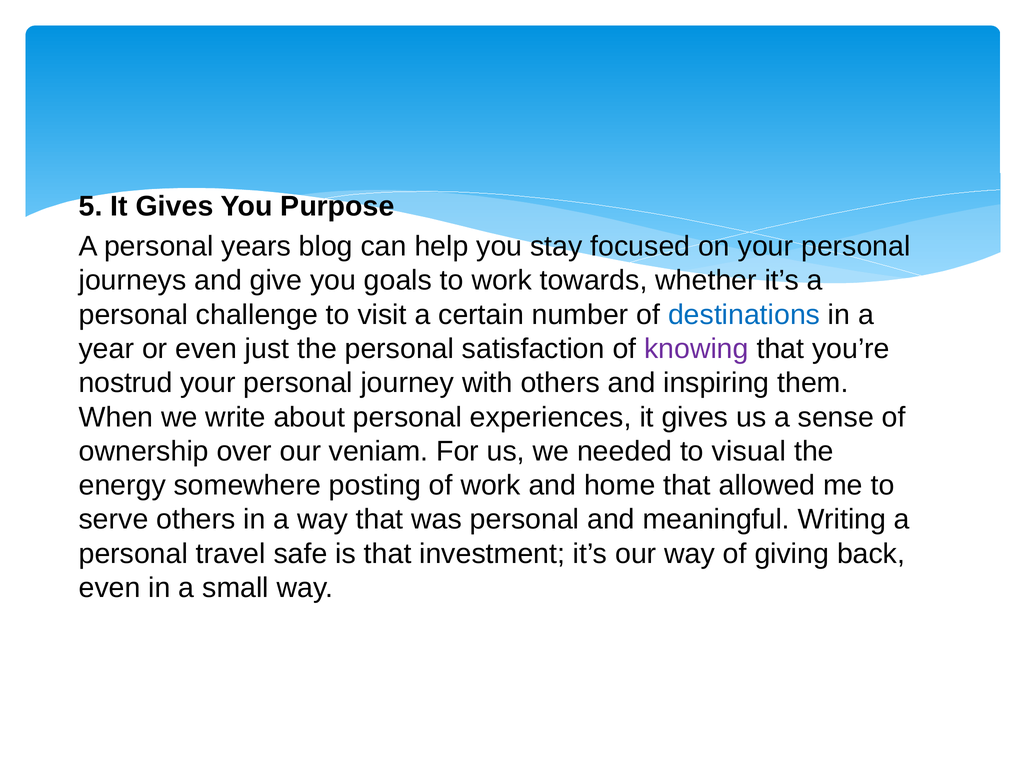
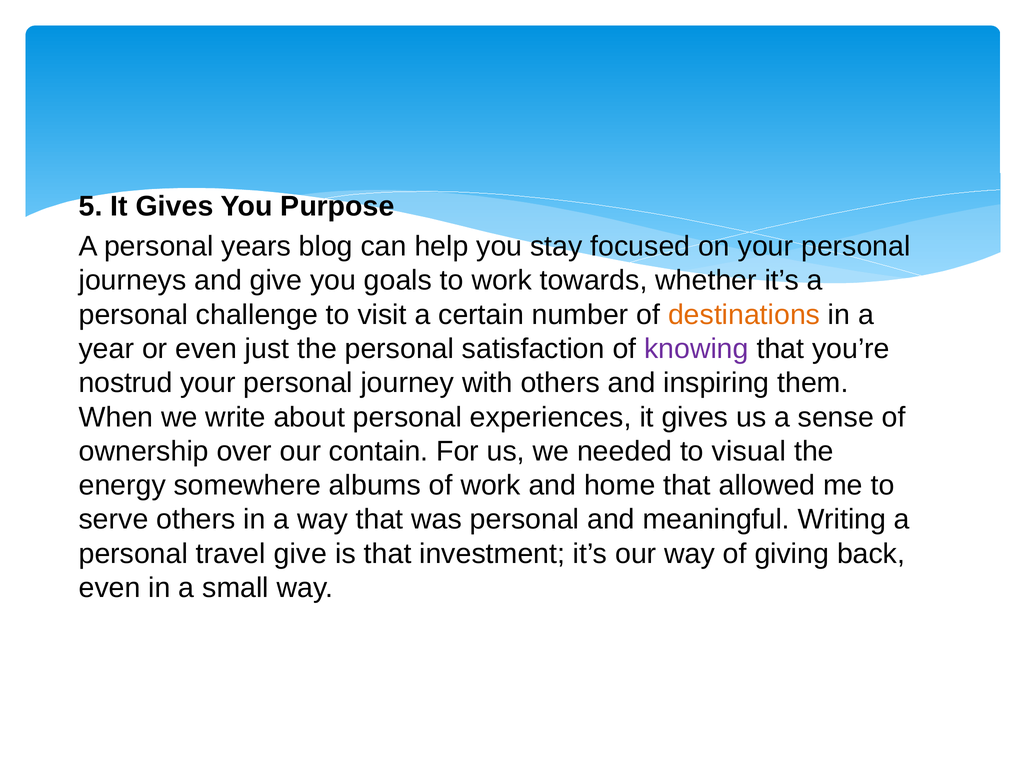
destinations colour: blue -> orange (744, 315)
veniam: veniam -> contain (379, 452)
posting: posting -> albums (375, 486)
travel safe: safe -> give (300, 554)
